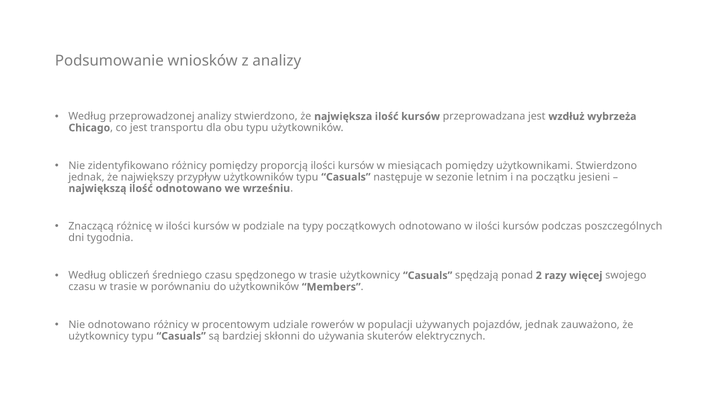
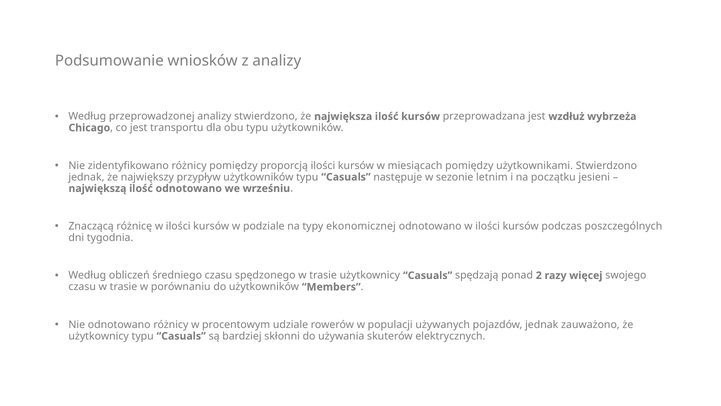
początkowych: początkowych -> ekonomicznej (361, 226)
